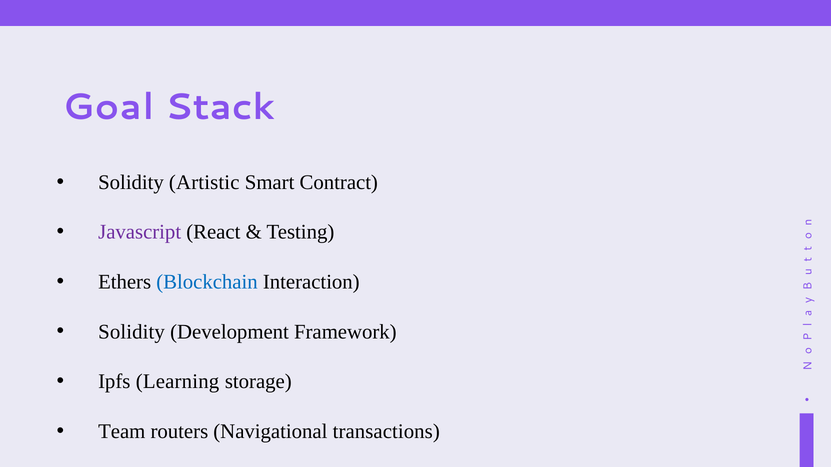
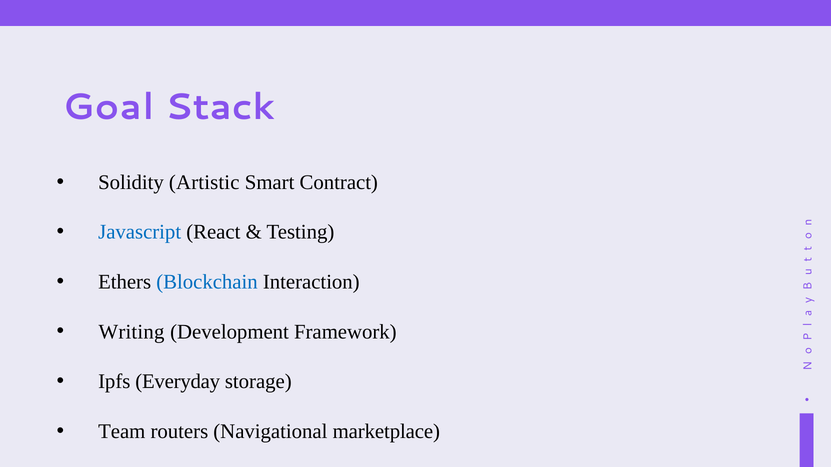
Javascript colour: purple -> blue (140, 232)
Solidity: Solidity -> Writing (132, 332)
Learning: Learning -> Everyday (178, 382)
transactions: transactions -> marketplace (386, 432)
